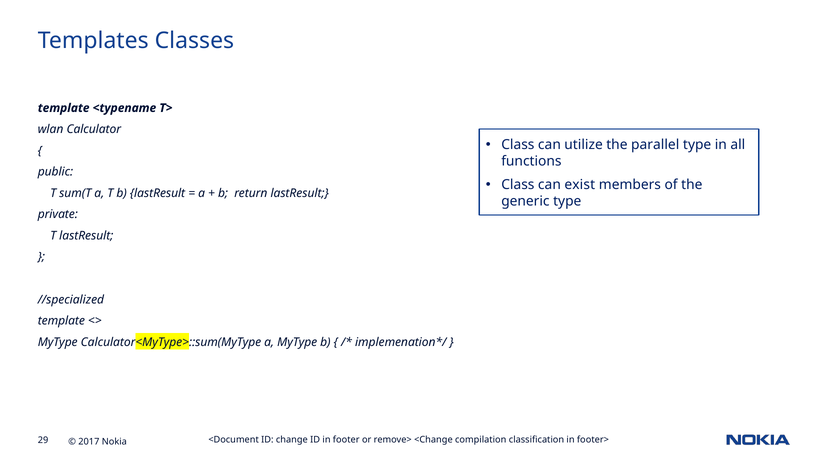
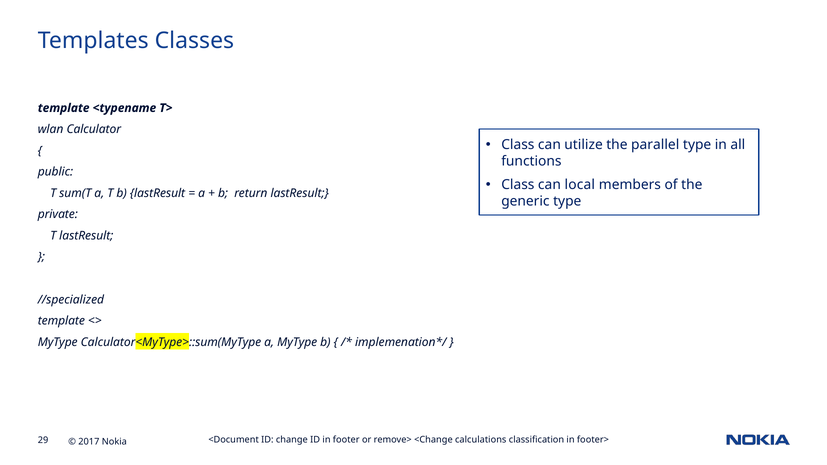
exist: exist -> local (580, 185)
compilation: compilation -> calculations (481, 440)
